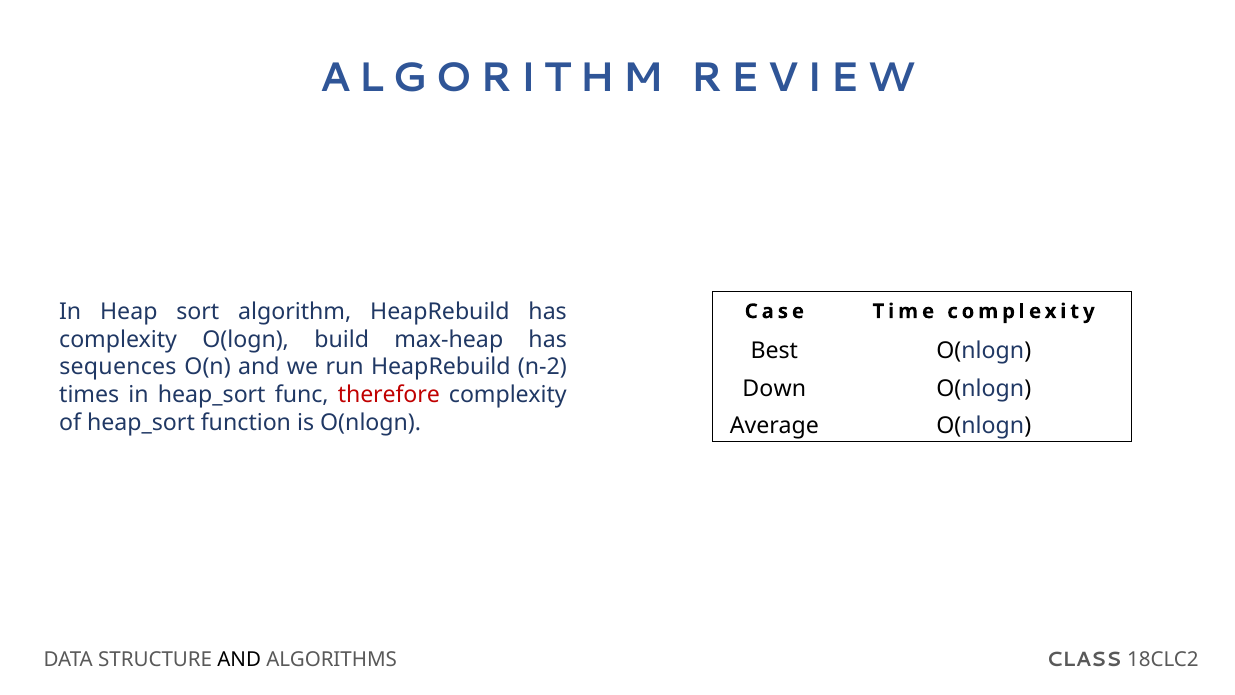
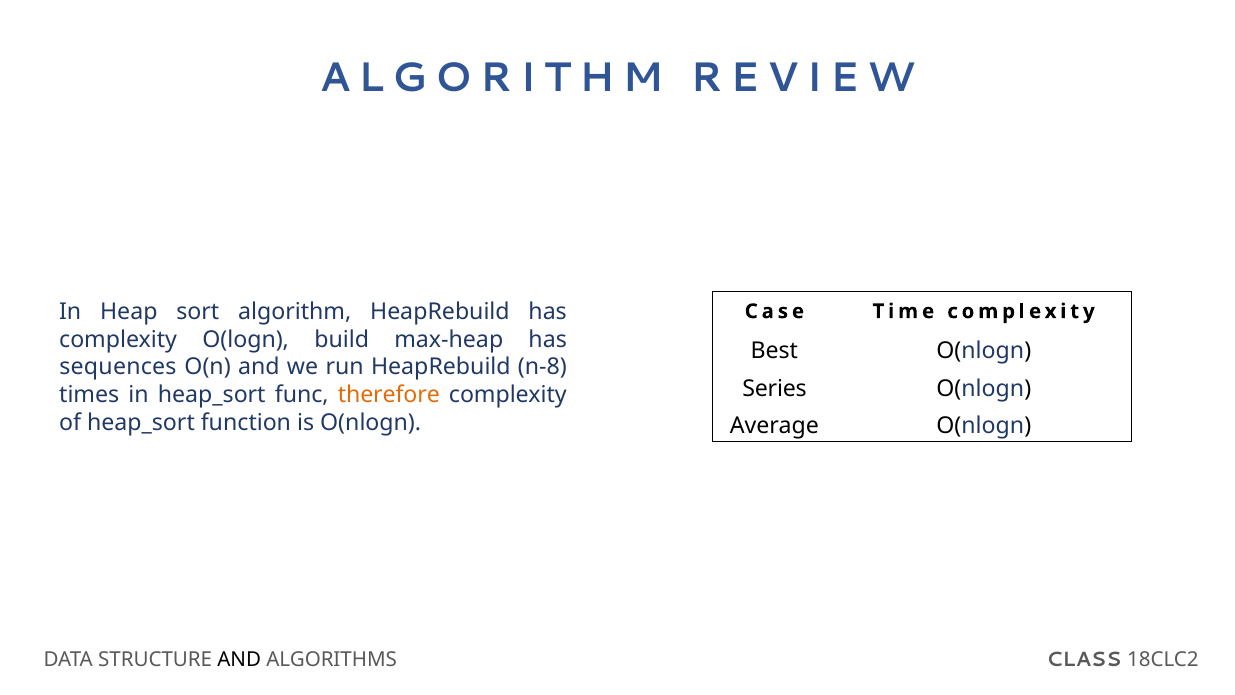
n-2: n-2 -> n-8 (542, 367)
Down: Down -> Series (775, 388)
therefore colour: red -> orange (389, 395)
